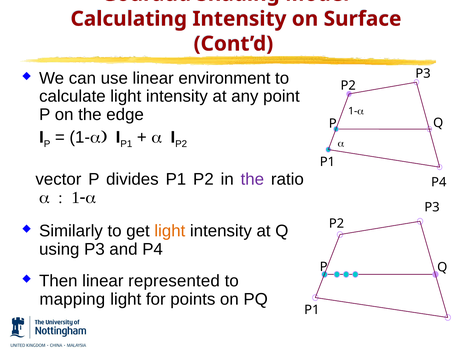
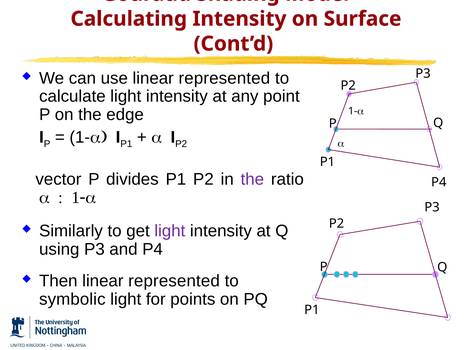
use linear environment: environment -> represented (224, 78)
light colour: orange -> purple (170, 231)
mapping: mapping -> symbolic (72, 299)
